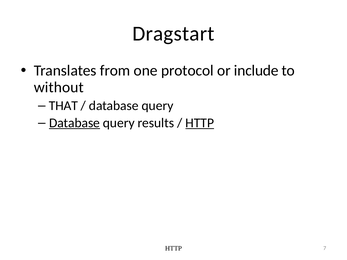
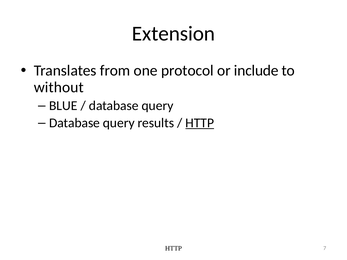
Dragstart: Dragstart -> Extension (174, 34)
THAT: THAT -> BLUE (63, 106)
Database underline: present -> none (74, 123)
